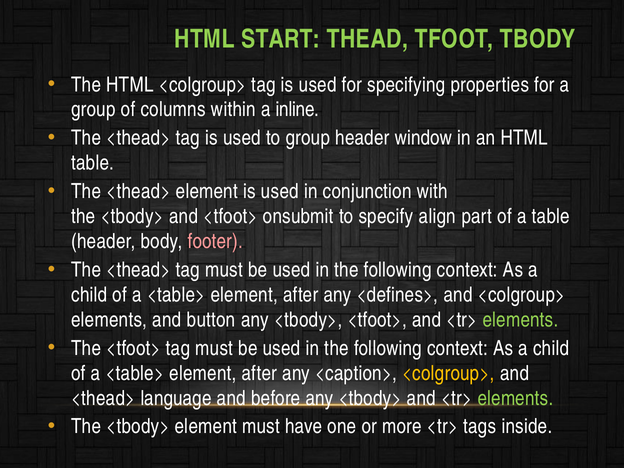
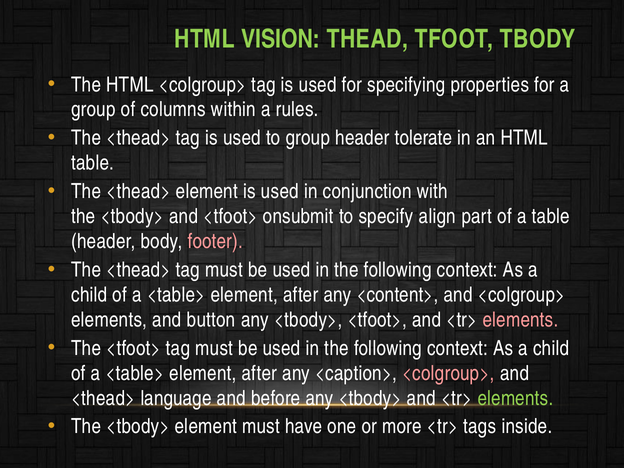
START: START -> VISION (281, 39)
inline: inline -> rules (297, 110)
window: window -> tolerate (423, 138)
<defines>: <defines> -> <content> (397, 295)
elements colour: light green -> pink (521, 320)
<colgroup> colour: yellow -> pink (448, 373)
